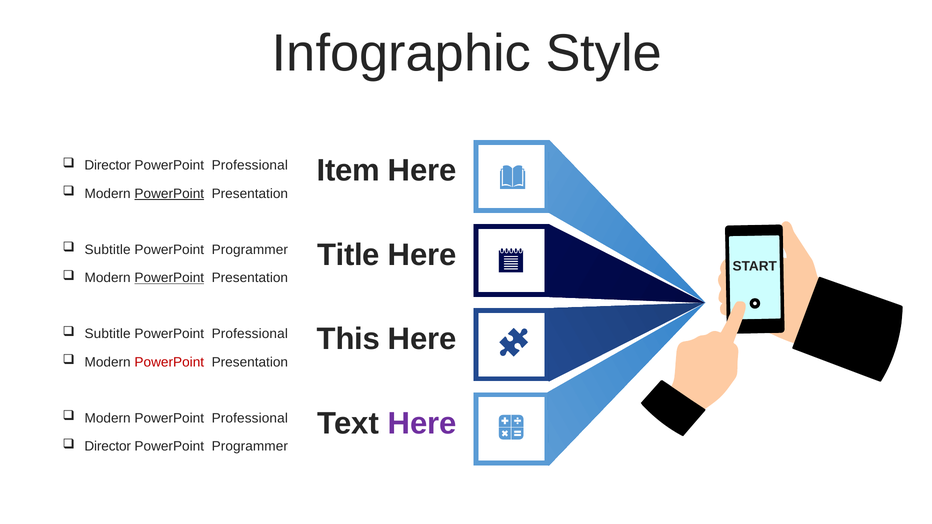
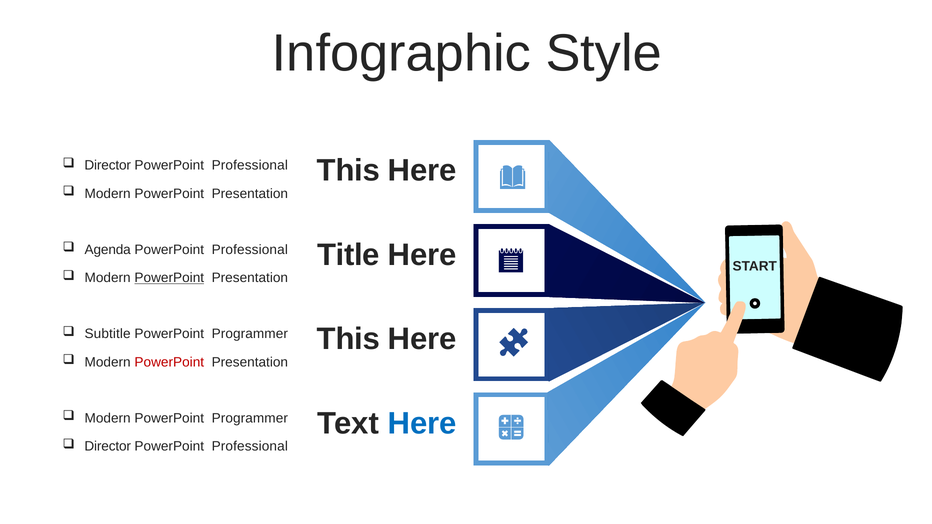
Item: Item -> This (348, 171)
PowerPoint underline: present -> none (169, 194)
Subtitle: Subtitle -> Agenda (108, 250)
Programmer: Programmer -> Professional (250, 250)
Professional: Professional -> Programmer (250, 334)
Here colour: purple -> blue (422, 424)
Modern PowerPoint Professional: Professional -> Programmer (250, 418)
Programmer: Programmer -> Professional (250, 447)
